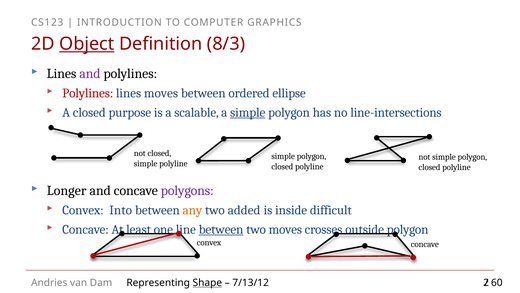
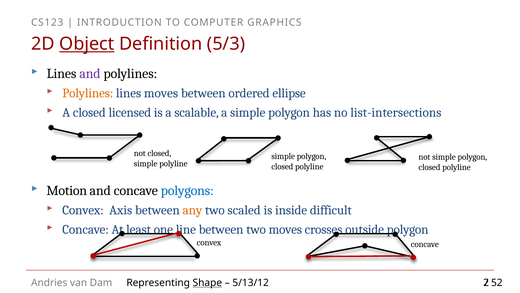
8/3: 8/3 -> 5/3 (226, 44)
Polylines colour: red -> orange (88, 93)
purpose: purpose -> licensed (130, 112)
simple underline: present -> none (248, 112)
line-intersections: line-intersections -> list-intersections (396, 112)
Longer: Longer -> Motion (67, 190)
polygons colour: purple -> blue (187, 190)
Into: Into -> Axis (121, 210)
added: added -> scaled (244, 210)
between underline: present -> none (221, 229)
7/13/12: 7/13/12 -> 5/13/12 (251, 282)
60: 60 -> 52 (497, 282)
